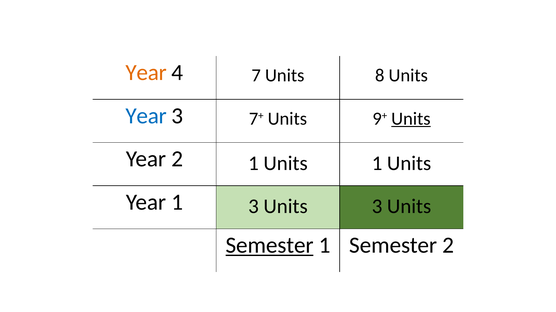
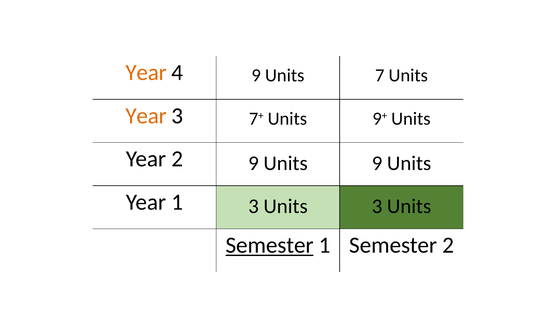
4 7: 7 -> 9 (256, 76)
8: 8 -> 7 (380, 76)
Year colour: blue -> orange (146, 116)
Units underline: present -> none (411, 119)
2 1: 1 -> 9 (254, 164)
Units 1: 1 -> 9 (377, 164)
